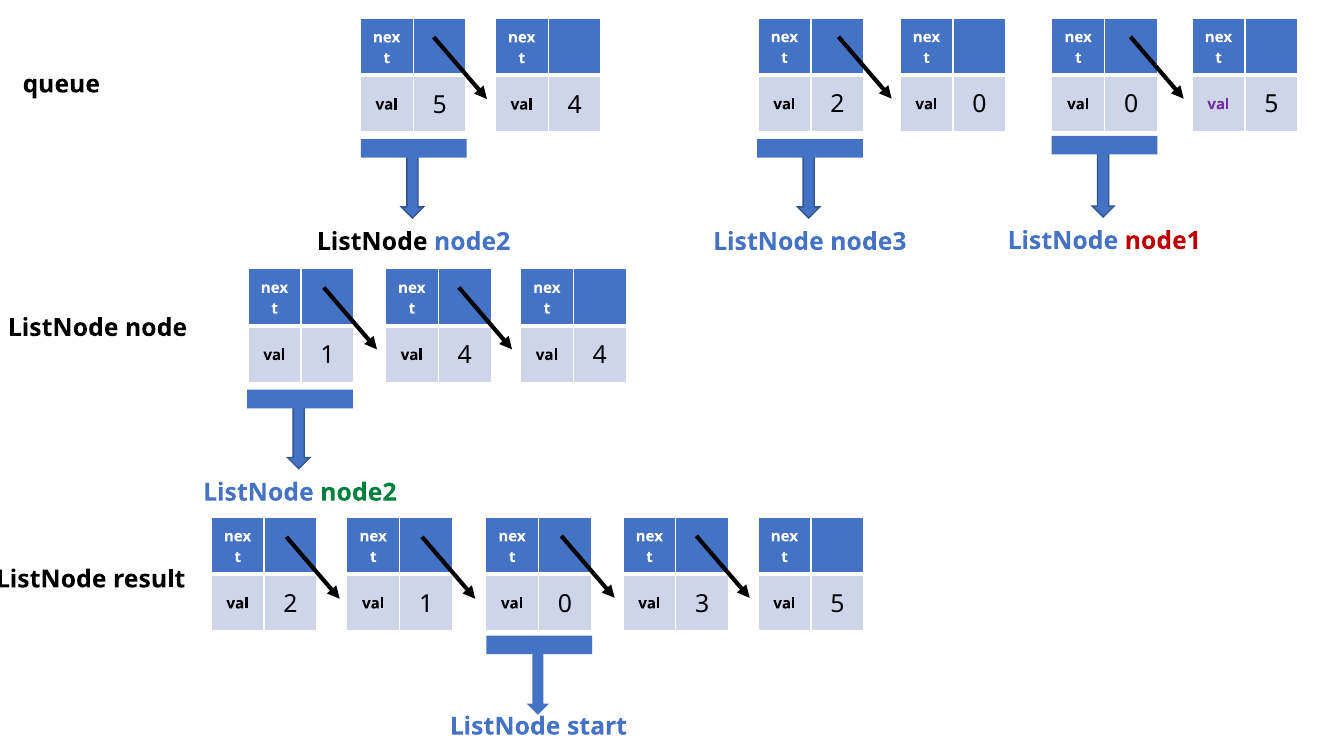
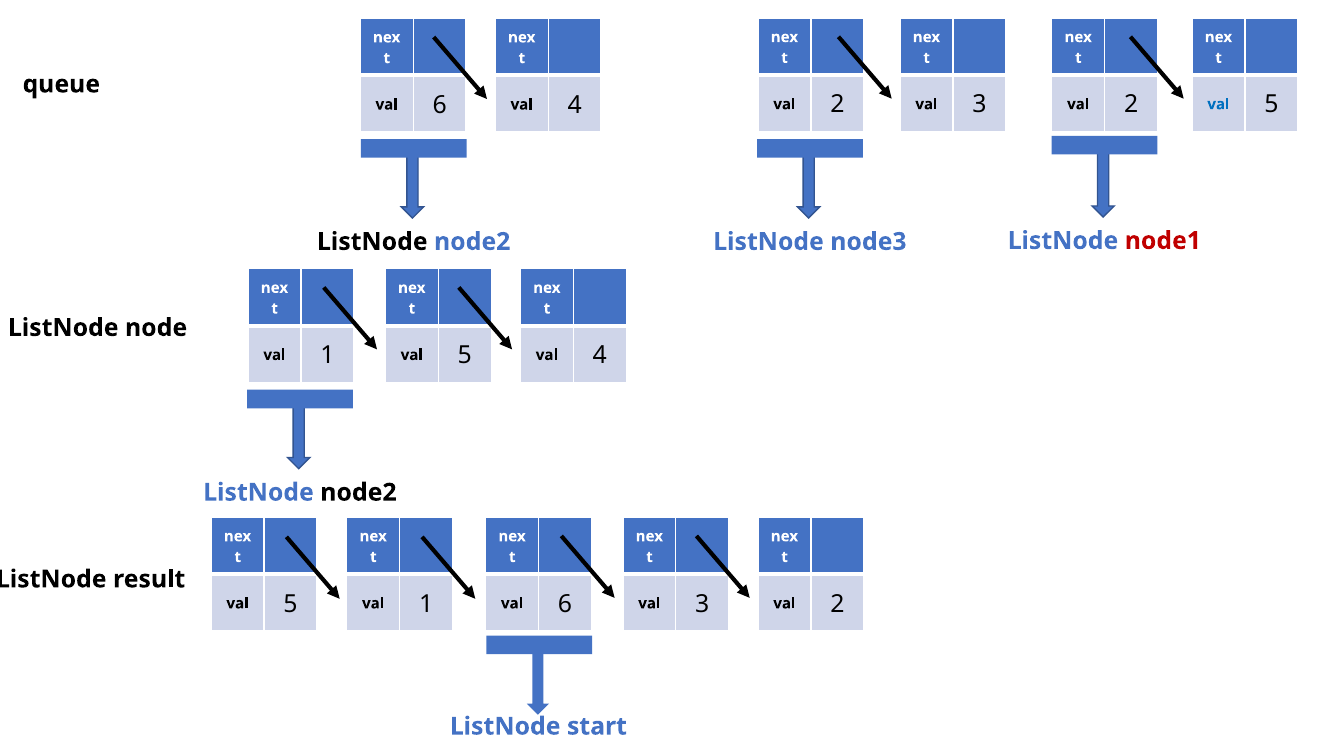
0: 0 -> 3 (979, 105)
0: 0 -> 2 (1131, 105)
val colour: purple -> blue (1218, 104)
5: 5 -> 6 (440, 105)
4: 4 -> 5 (465, 355)
node2 colour: green -> black (358, 492)
2: 2 -> 5 (291, 604)
0: 0 -> 6 (565, 604)
5: 5 -> 2 (837, 604)
